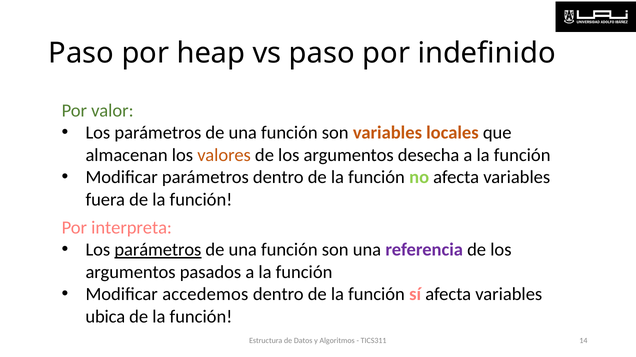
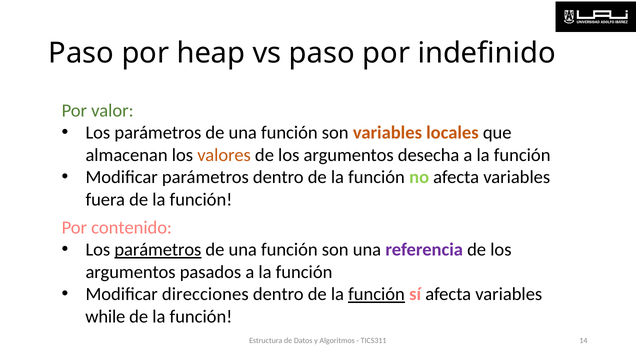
interpreta: interpreta -> contenido (132, 228)
accedemos: accedemos -> direcciones (205, 295)
función underline: none -> present (376, 295)
ubica: ubica -> while (105, 317)
